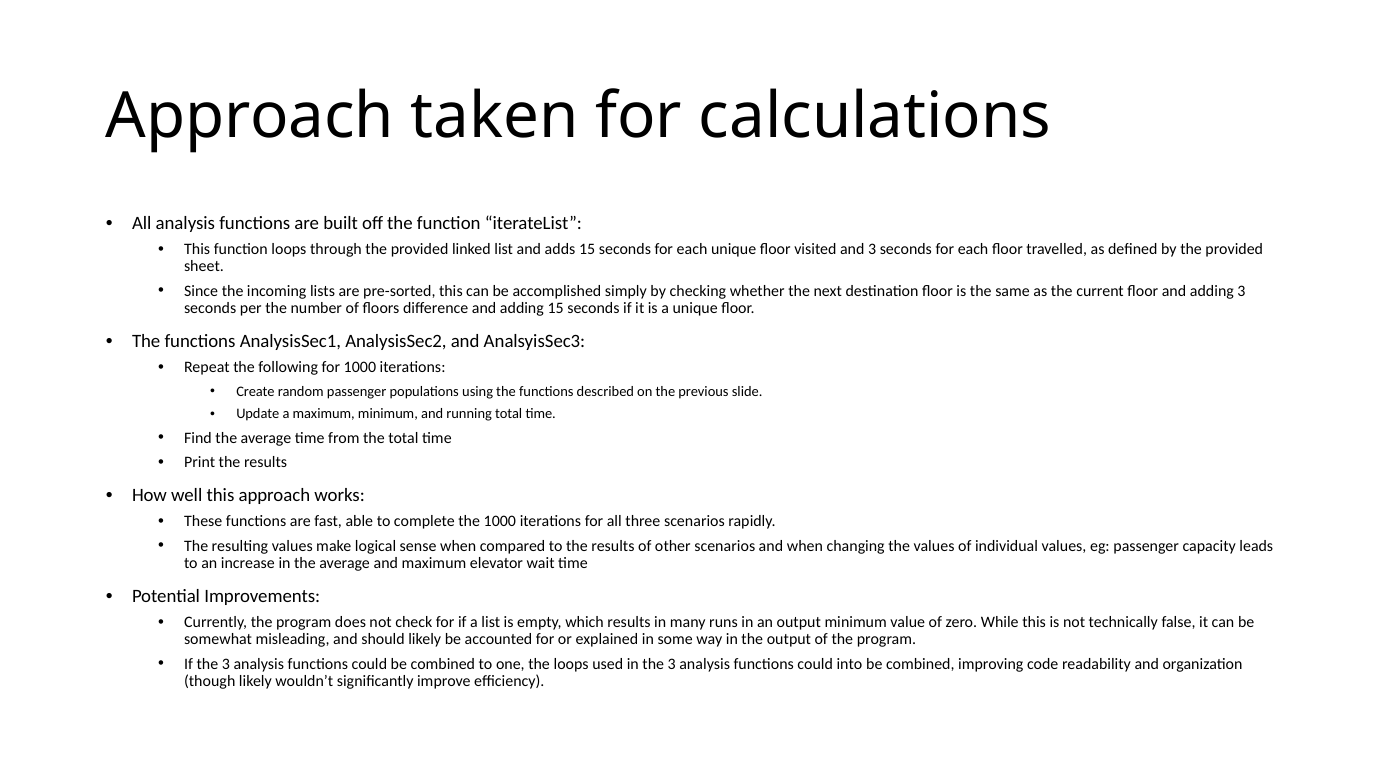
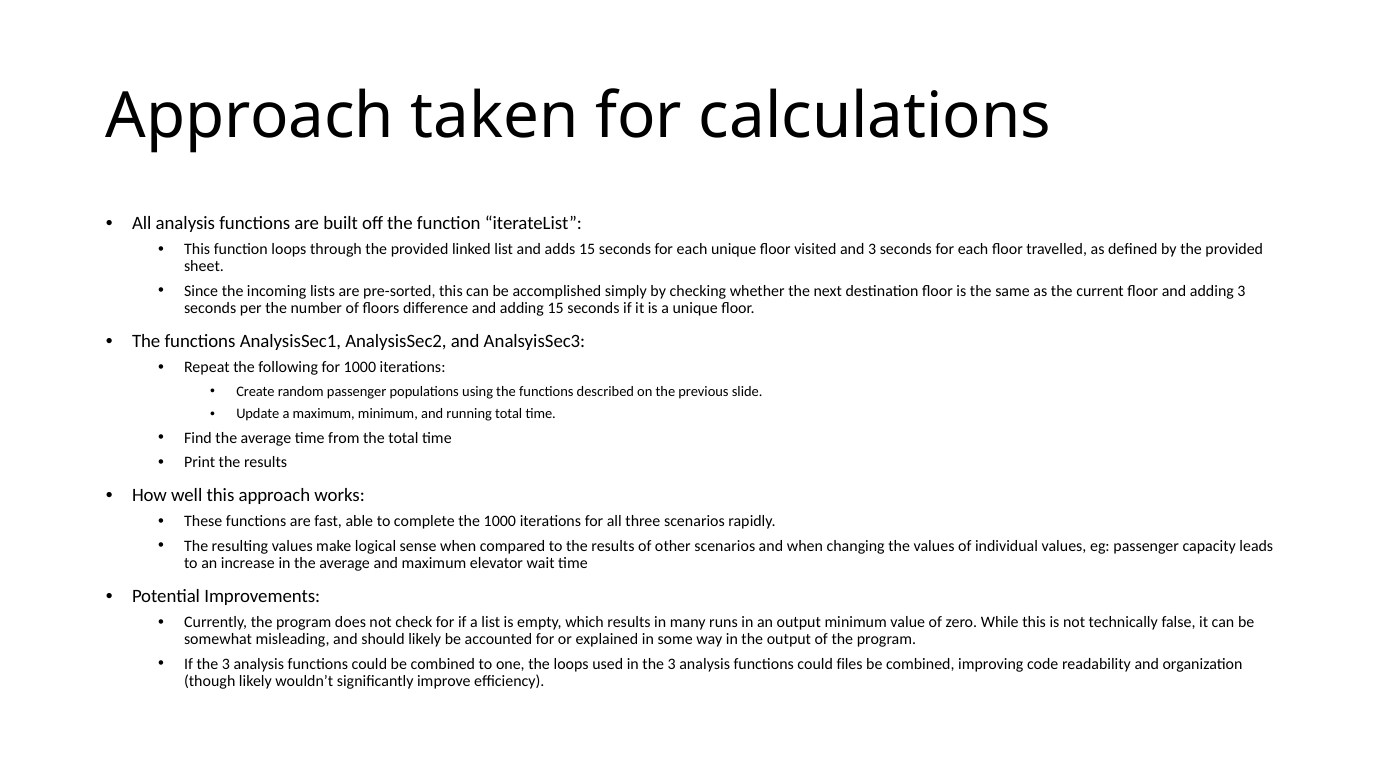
into: into -> files (850, 664)
